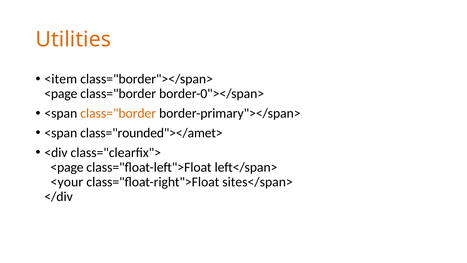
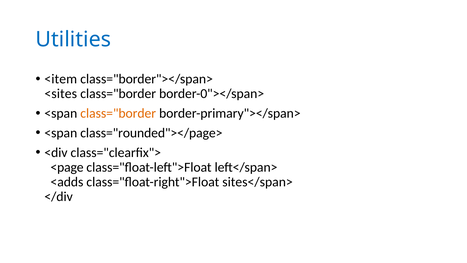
Utilities colour: orange -> blue (73, 39)
<page: <page -> <sites (61, 94)
class="rounded"></amet>: class="rounded"></amet> -> class="rounded"></page> (151, 133)
<your: <your -> <adds (67, 182)
